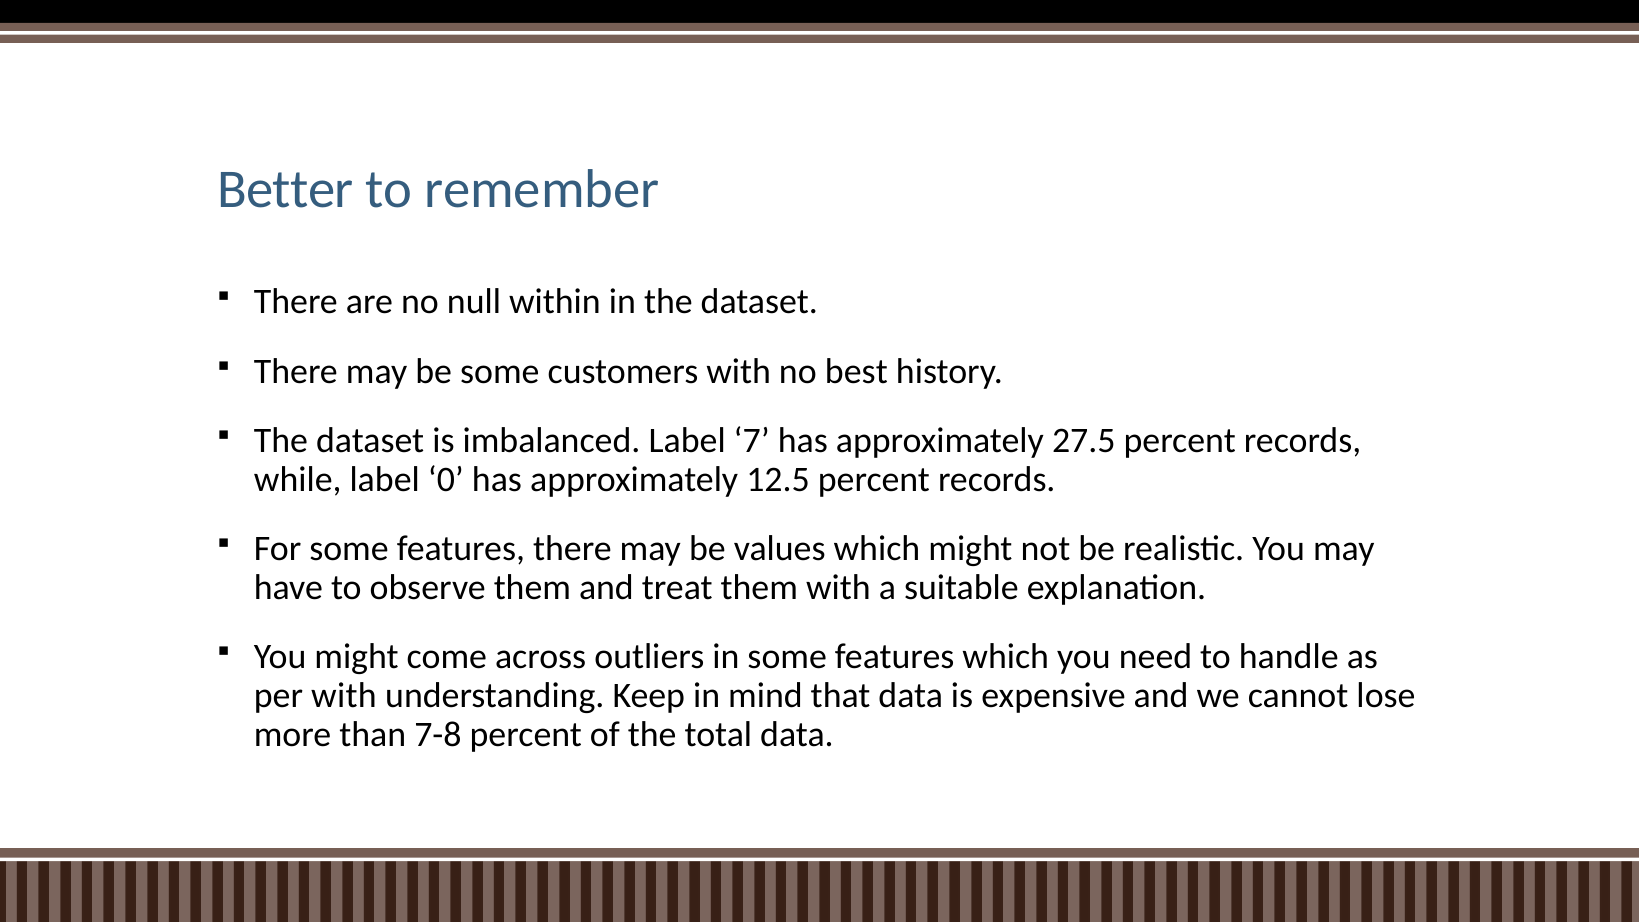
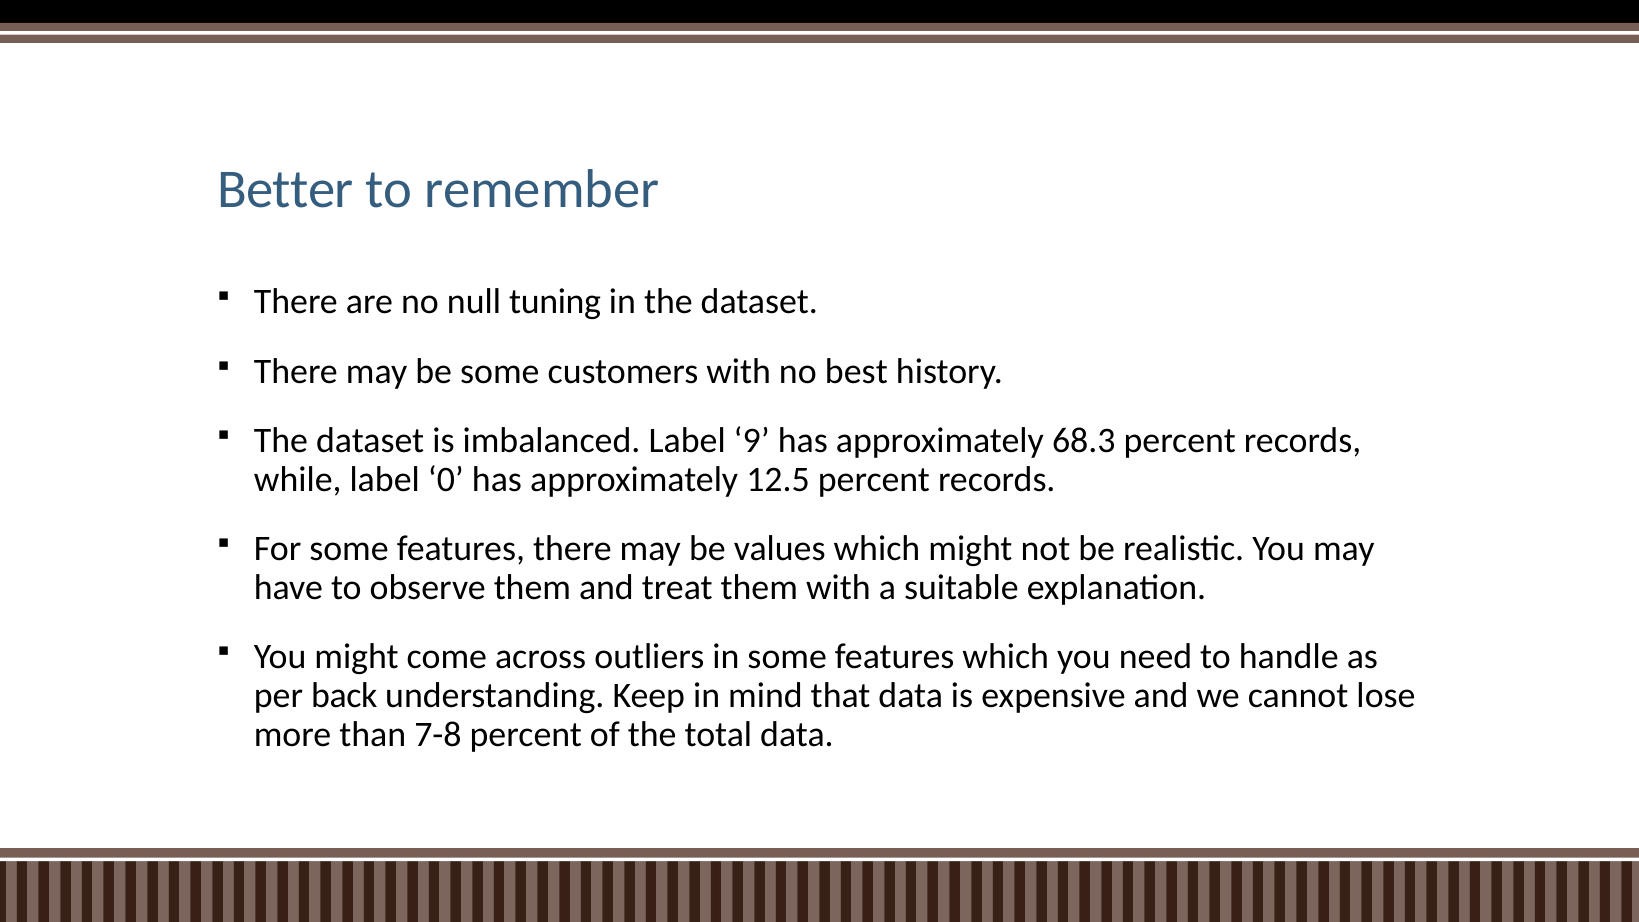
within: within -> tuning (555, 302)
7: 7 -> 9 (752, 441)
27.5: 27.5 -> 68.3 (1084, 441)
per with: with -> back (344, 696)
